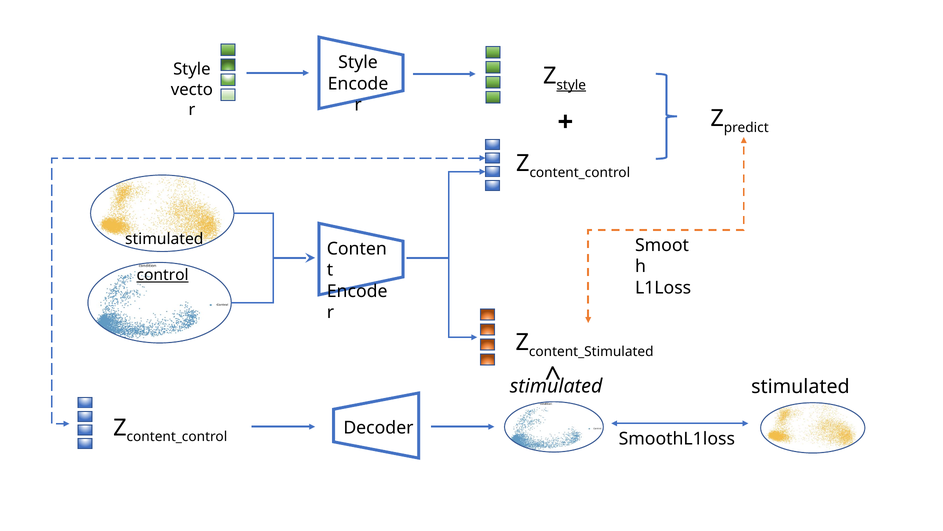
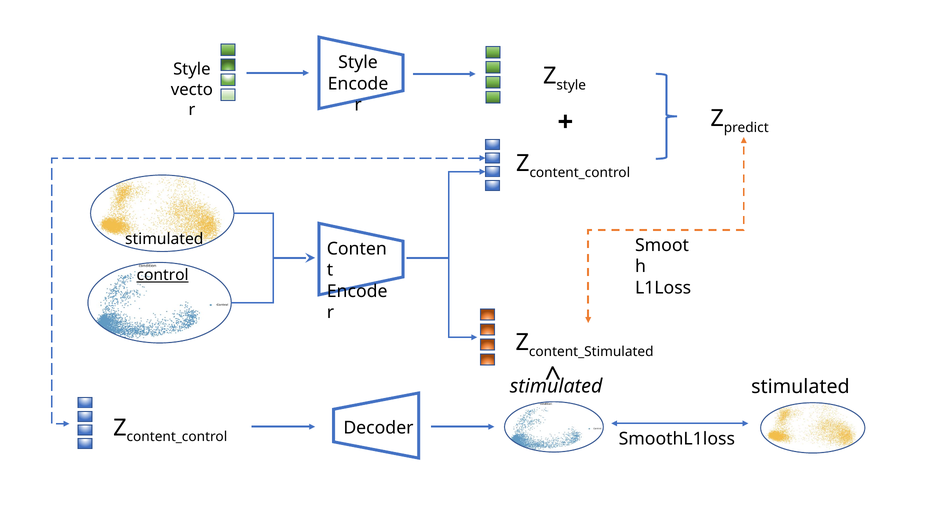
style underline: present -> none (571, 85)
